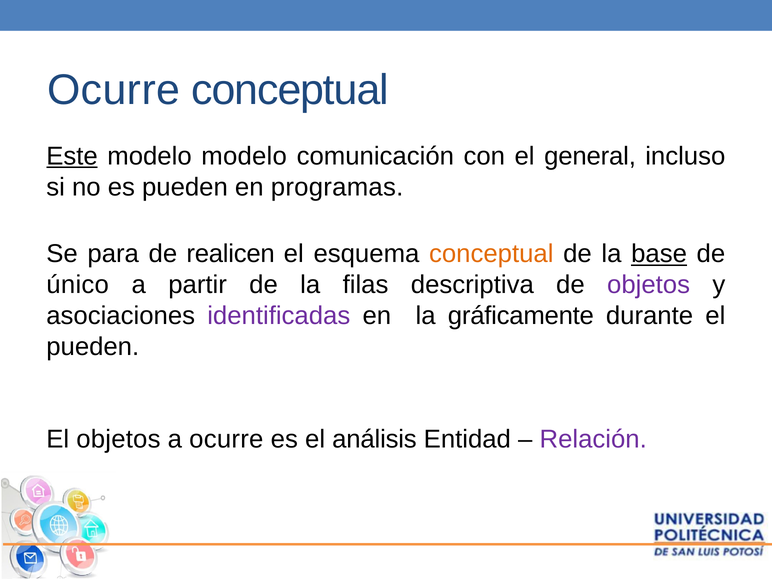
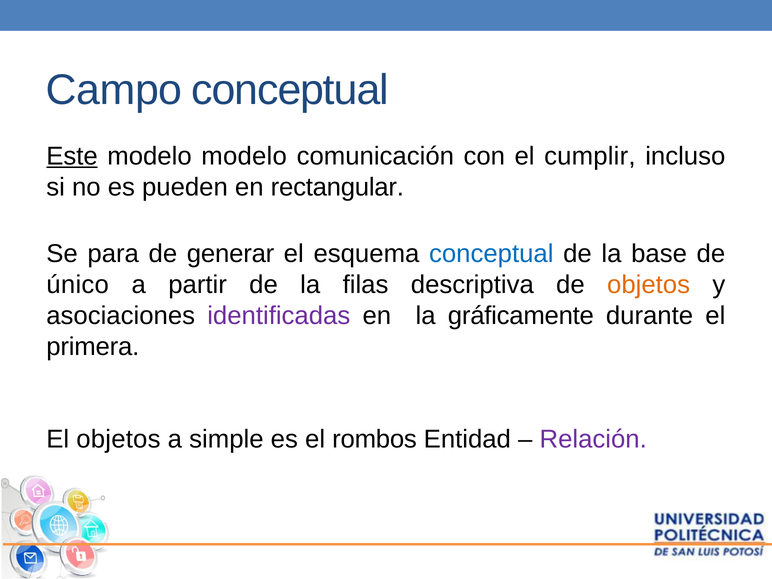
Ocurre: Ocurre -> Campo (114, 90)
general: general -> cumplir (590, 156)
programas: programas -> rectangular (337, 187)
realicen: realicen -> generar (231, 254)
conceptual colour: orange -> blue (491, 254)
base underline: present -> none (659, 254)
objetos colour: purple -> orange (649, 285)
pueden: pueden -> primera (93, 347)
a ocurre: ocurre -> simple (226, 439)
análisis: análisis -> rombos (375, 439)
